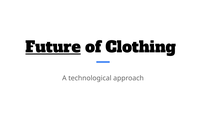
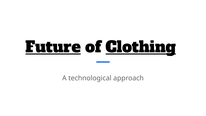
Clothing underline: none -> present (141, 47)
